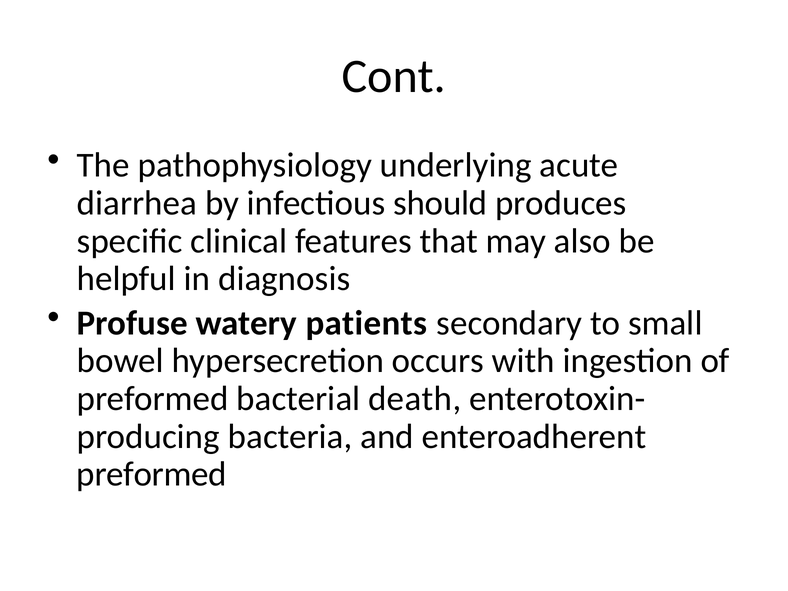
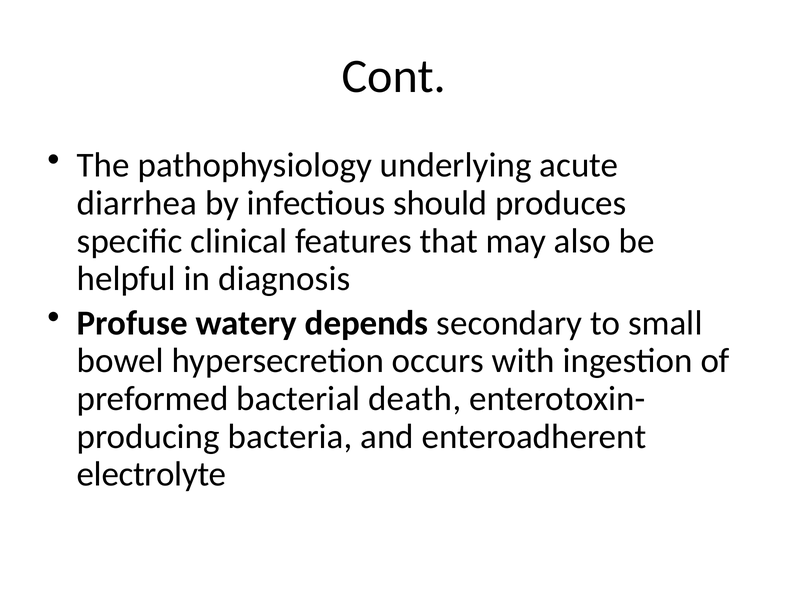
patients: patients -> depends (367, 323)
preformed: preformed -> electrolyte (152, 474)
